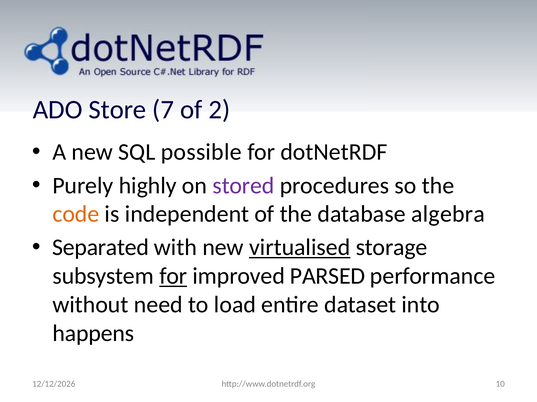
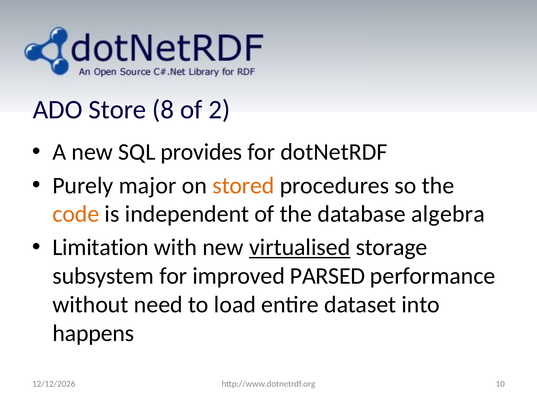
7: 7 -> 8 (163, 110)
possible: possible -> provides (201, 152)
highly: highly -> major (148, 186)
stored colour: purple -> orange (243, 186)
Separated: Separated -> Limitation (101, 248)
for underline: present -> none (173, 277)
